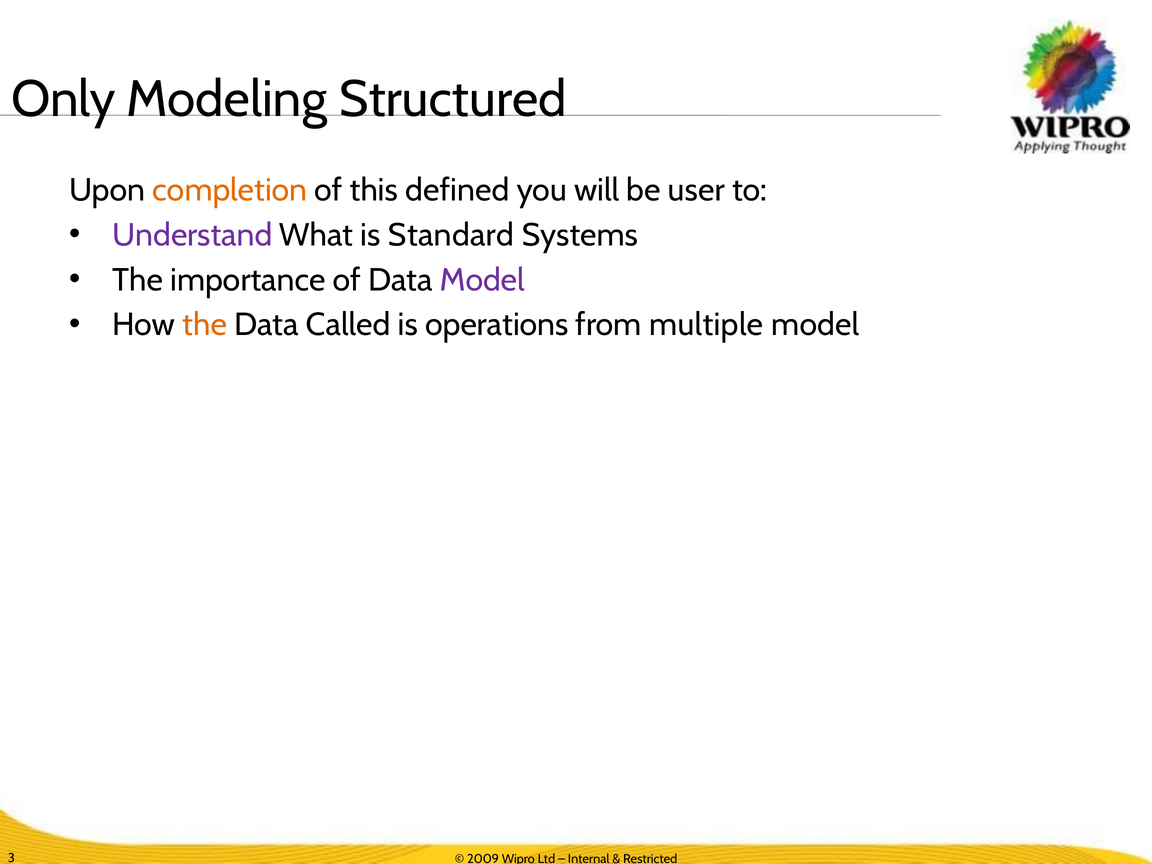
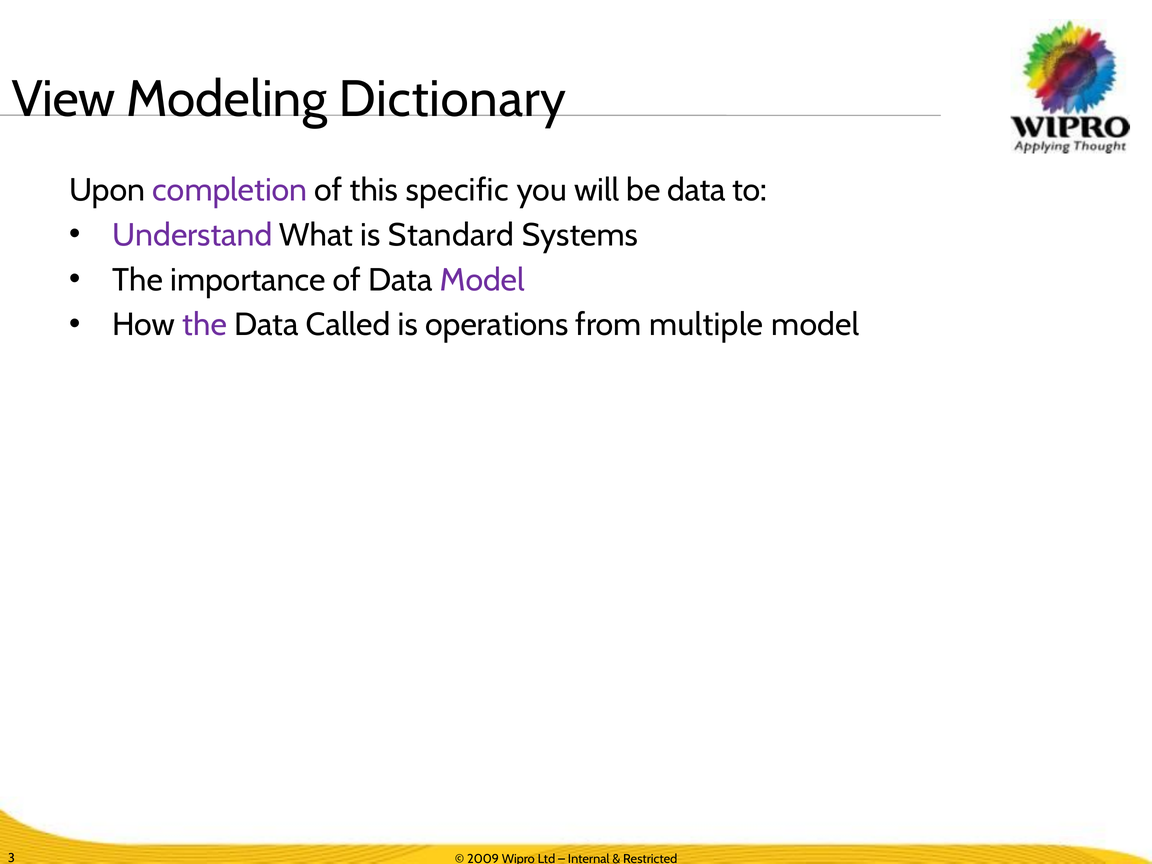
Only: Only -> View (64, 99)
Structured: Structured -> Dictionary (452, 99)
completion colour: orange -> purple (230, 190)
defined: defined -> specific (457, 190)
be user: user -> data (696, 190)
the colour: orange -> purple (205, 325)
